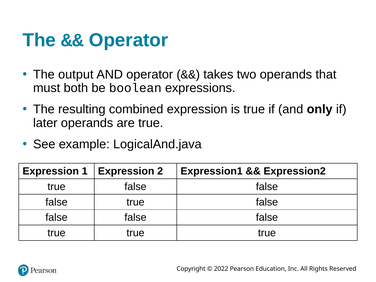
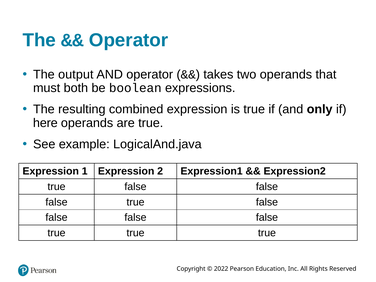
later: later -> here (45, 123)
